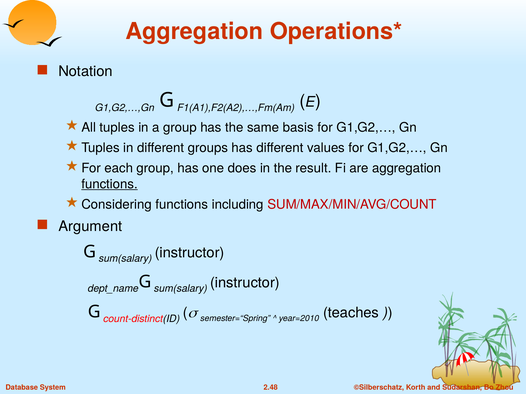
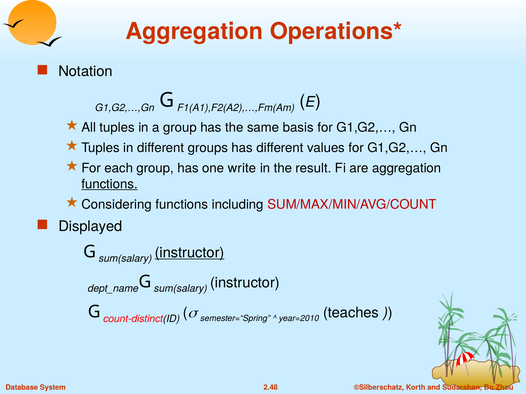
does: does -> write (242, 168)
Argument: Argument -> Displayed (90, 226)
instructor underline: none -> present (190, 253)
